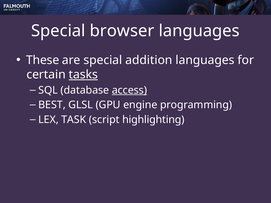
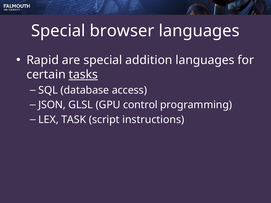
These: These -> Rapid (43, 60)
access underline: present -> none (129, 90)
BEST: BEST -> JSON (52, 105)
engine: engine -> control (140, 105)
highlighting: highlighting -> instructions (153, 120)
